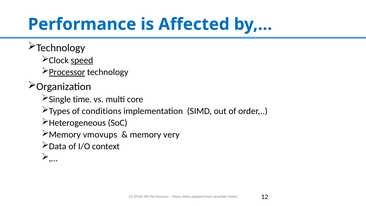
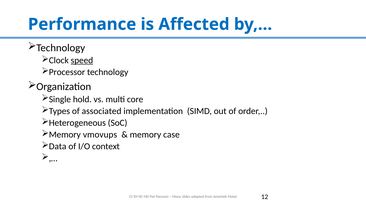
Processor underline: present -> none (67, 72)
time: time -> hold (82, 99)
conditions: conditions -> associated (102, 111)
very: very -> case (171, 135)
